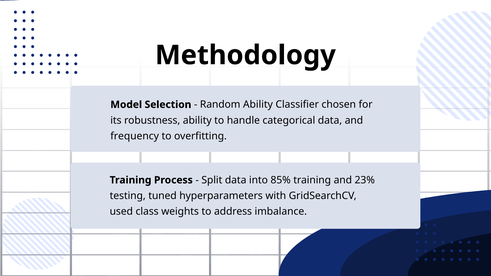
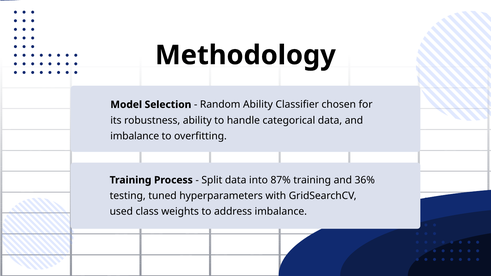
frequency: frequency -> imbalance (135, 136)
85%: 85% -> 87% (281, 180)
23%: 23% -> 36% (365, 180)
